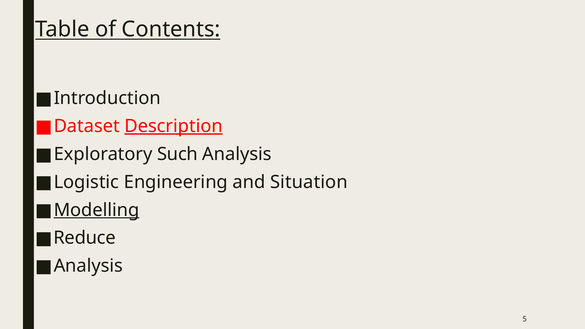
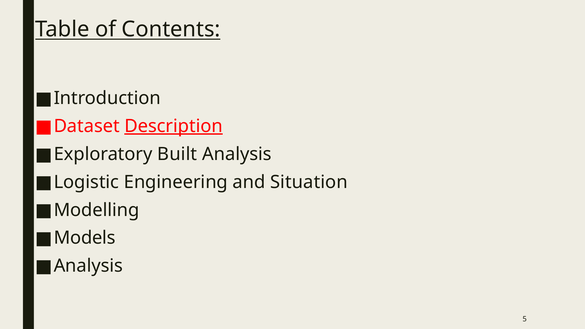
Such: Such -> Built (177, 154)
Modelling underline: present -> none (97, 210)
Reduce: Reduce -> Models (85, 238)
